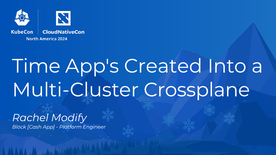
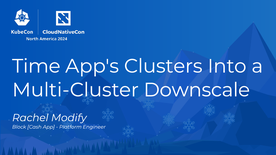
Created: Created -> Clusters (163, 66)
Crossplane: Crossplane -> Downscale (197, 90)
